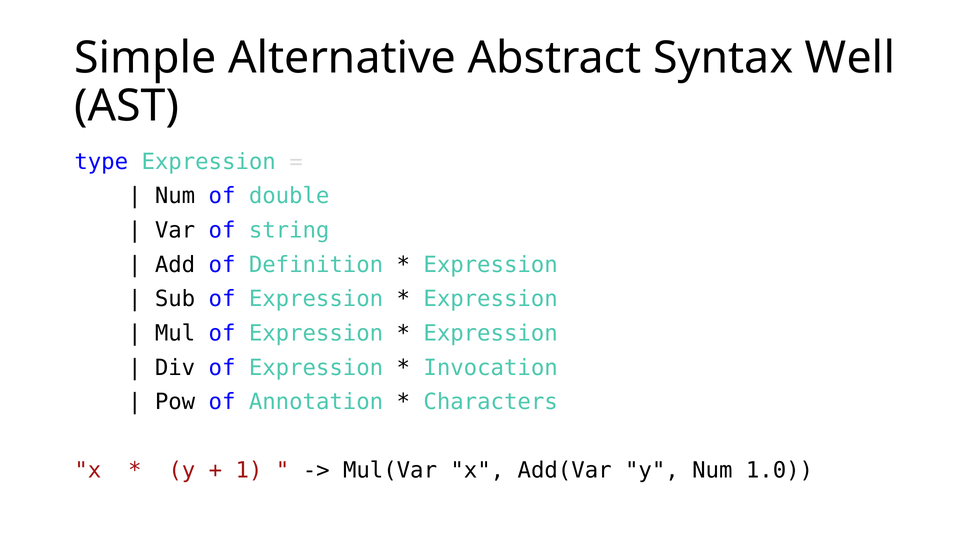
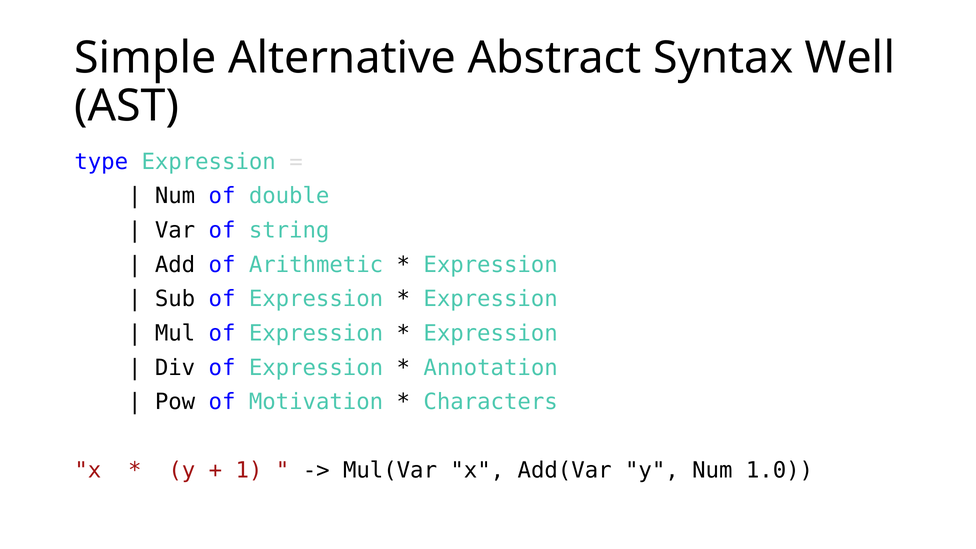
Definition: Definition -> Arithmetic (316, 265)
Invocation: Invocation -> Annotation (491, 368)
Annotation: Annotation -> Motivation (316, 402)
